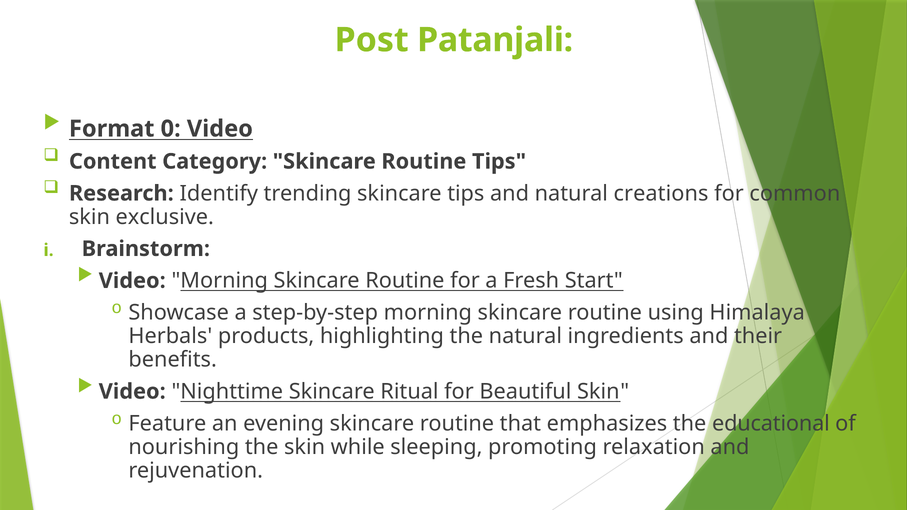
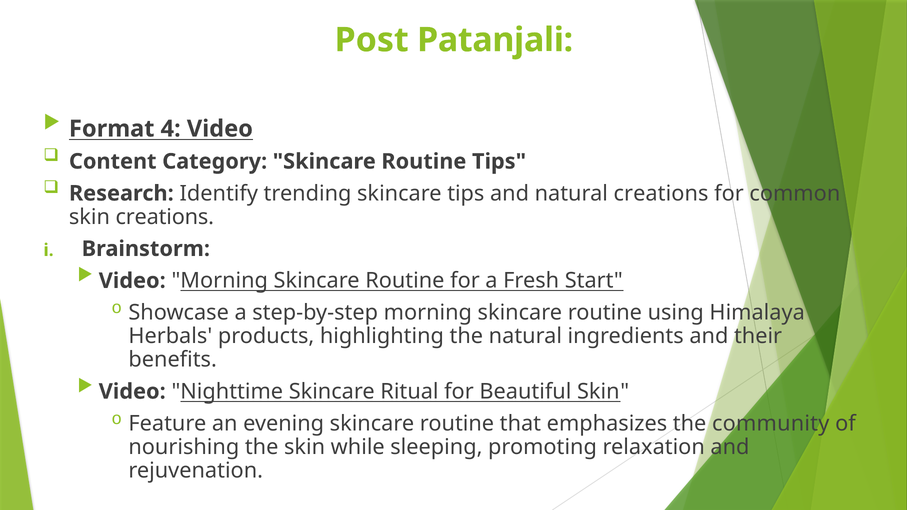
0: 0 -> 4 (171, 129)
skin exclusive: exclusive -> creations (165, 217)
educational: educational -> community (771, 424)
